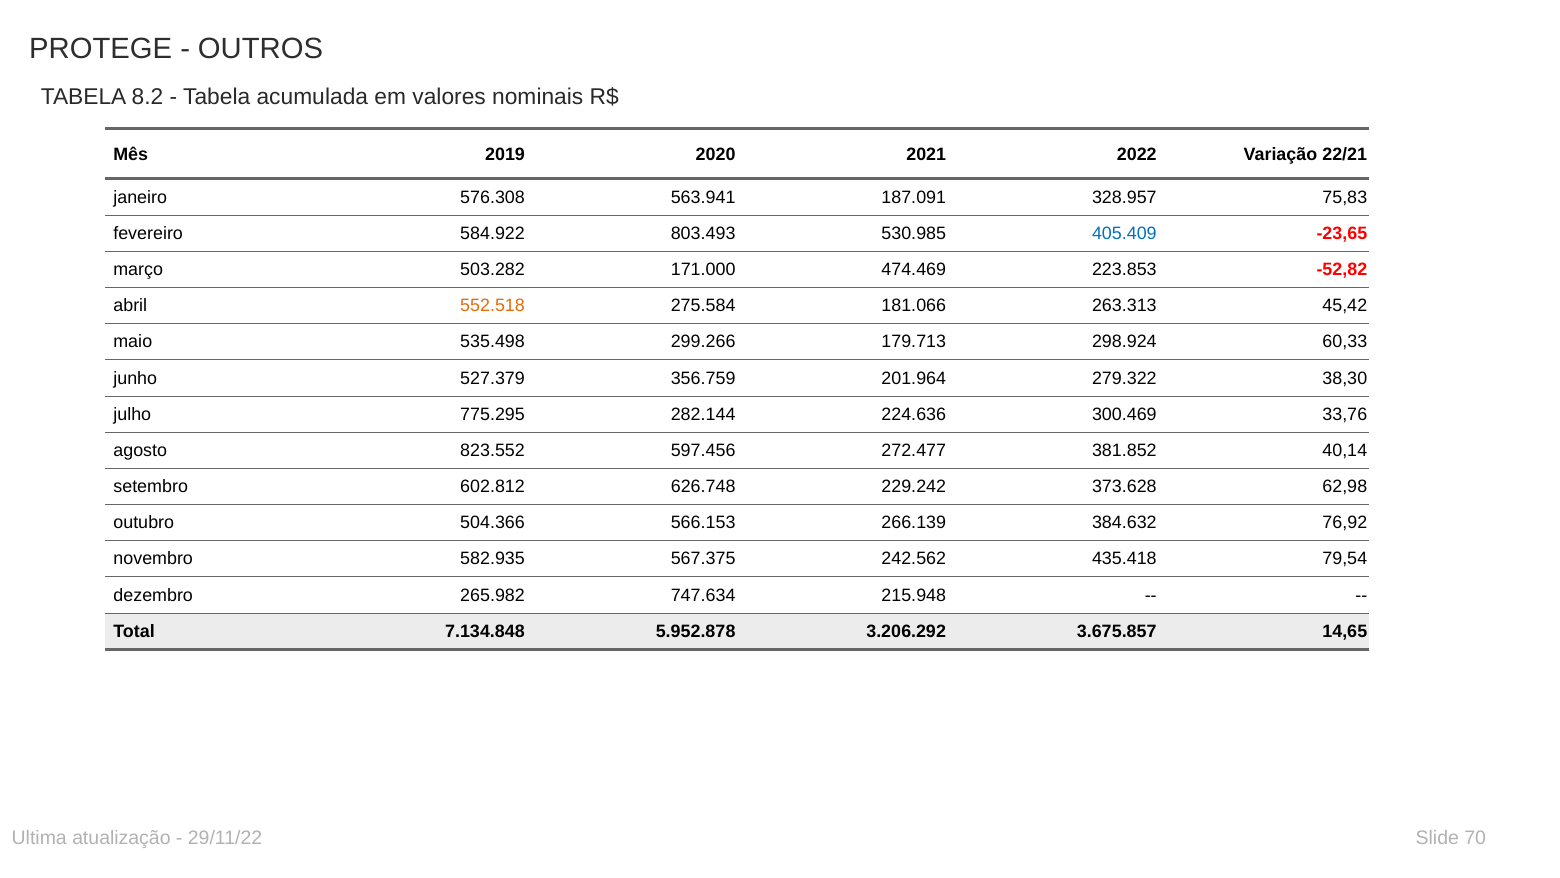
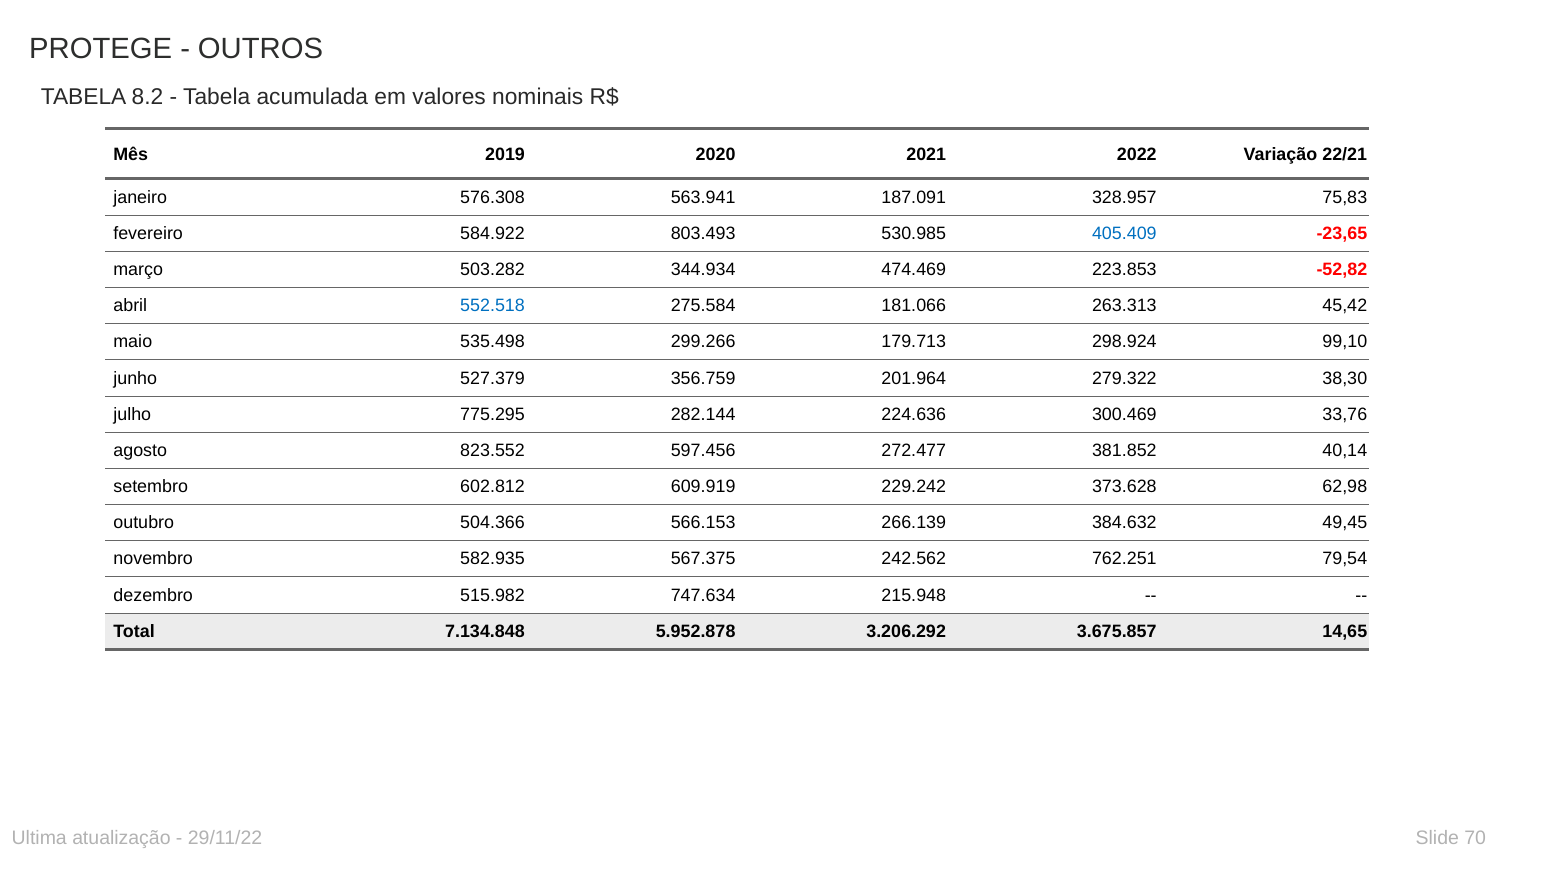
171.000: 171.000 -> 344.934 (703, 269)
552.518 colour: orange -> blue (493, 306)
60,33: 60,33 -> 99,10 (1345, 342)
626.748: 626.748 -> 609.919 (703, 486)
76,92: 76,92 -> 49,45 (1345, 523)
435.418: 435.418 -> 762.251 (1124, 559)
265.982: 265.982 -> 515.982 (493, 595)
